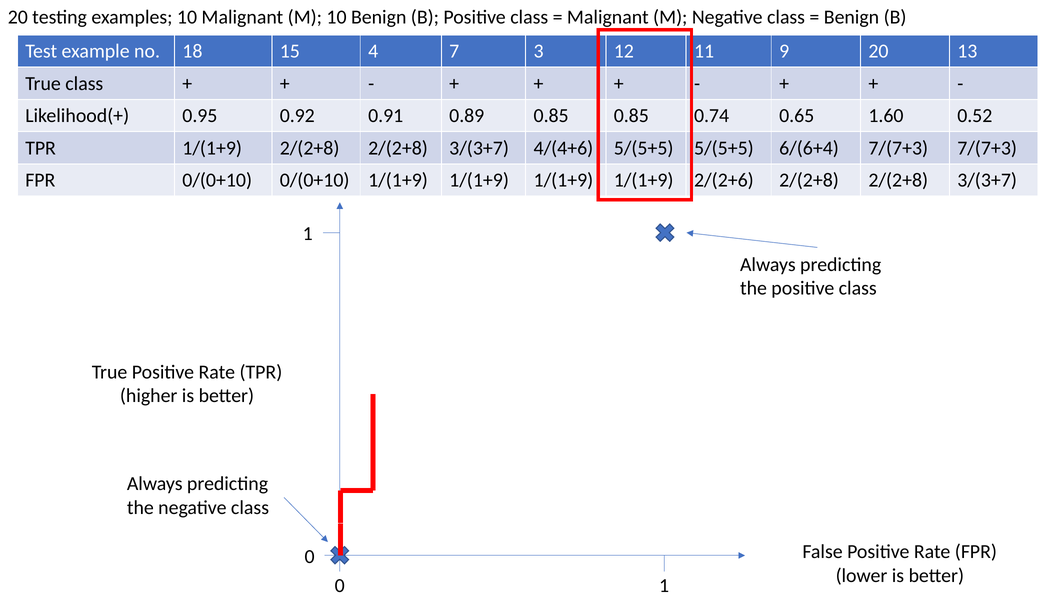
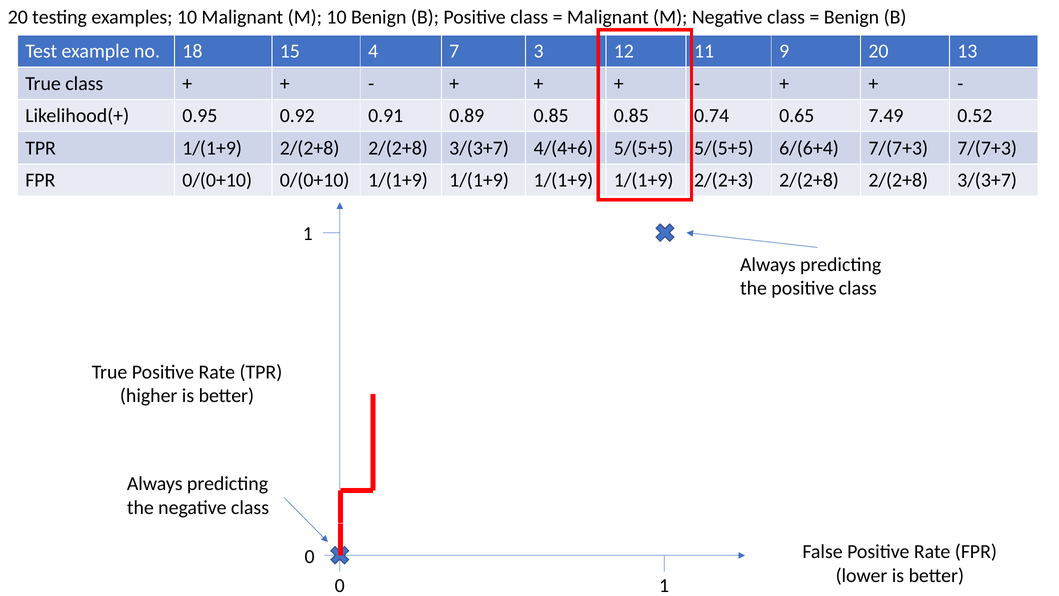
1.60: 1.60 -> 7.49 (886, 116)
2/(2+6: 2/(2+6 -> 2/(2+3 (724, 180)
